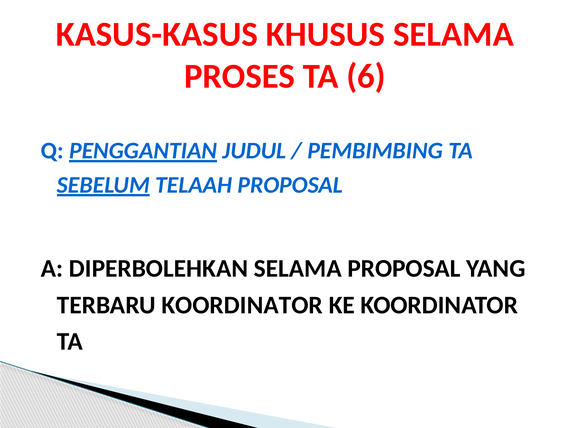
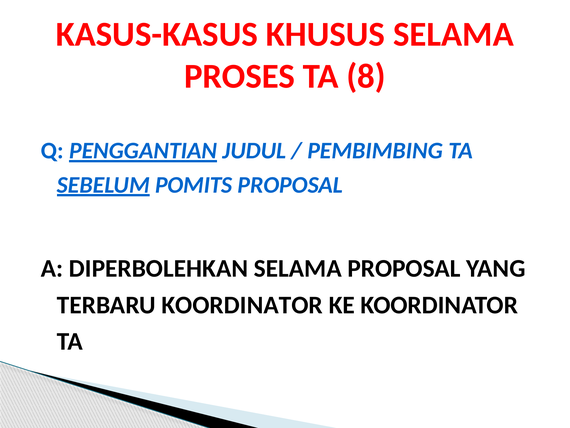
6: 6 -> 8 (366, 76)
TELAAH: TELAAH -> POMITS (194, 185)
